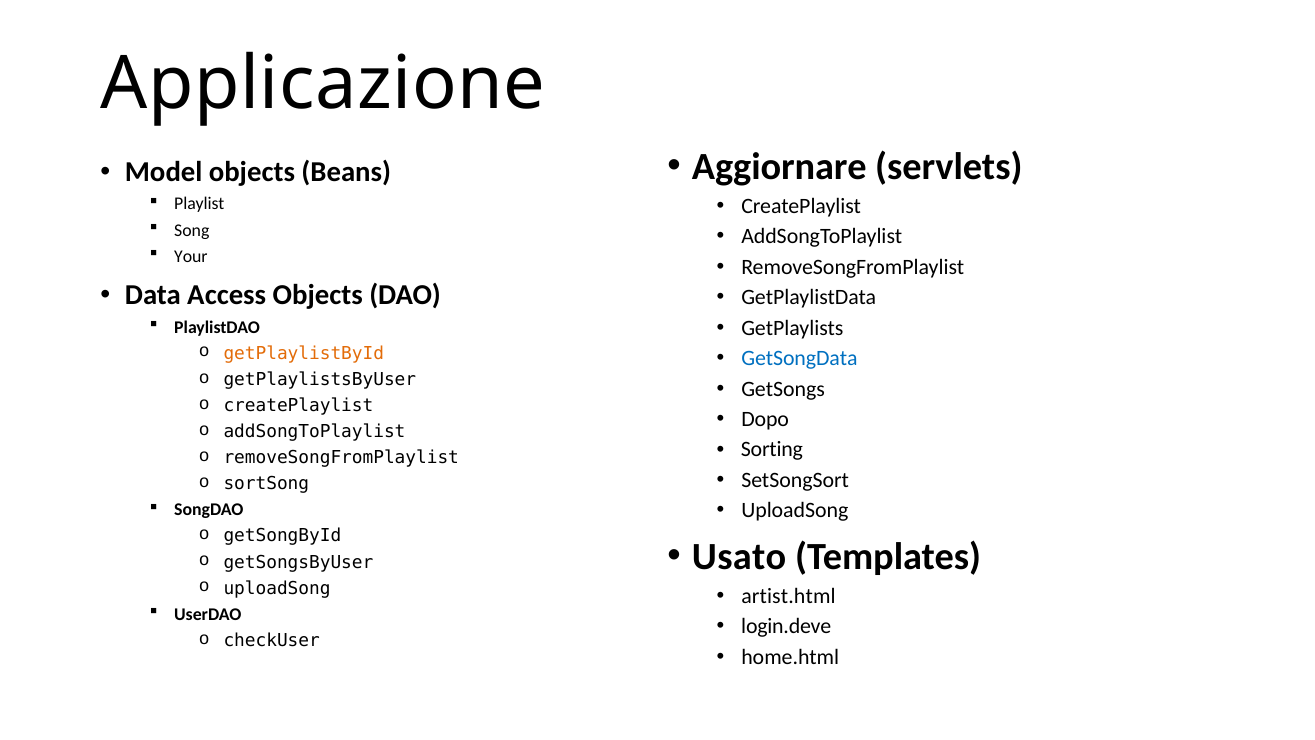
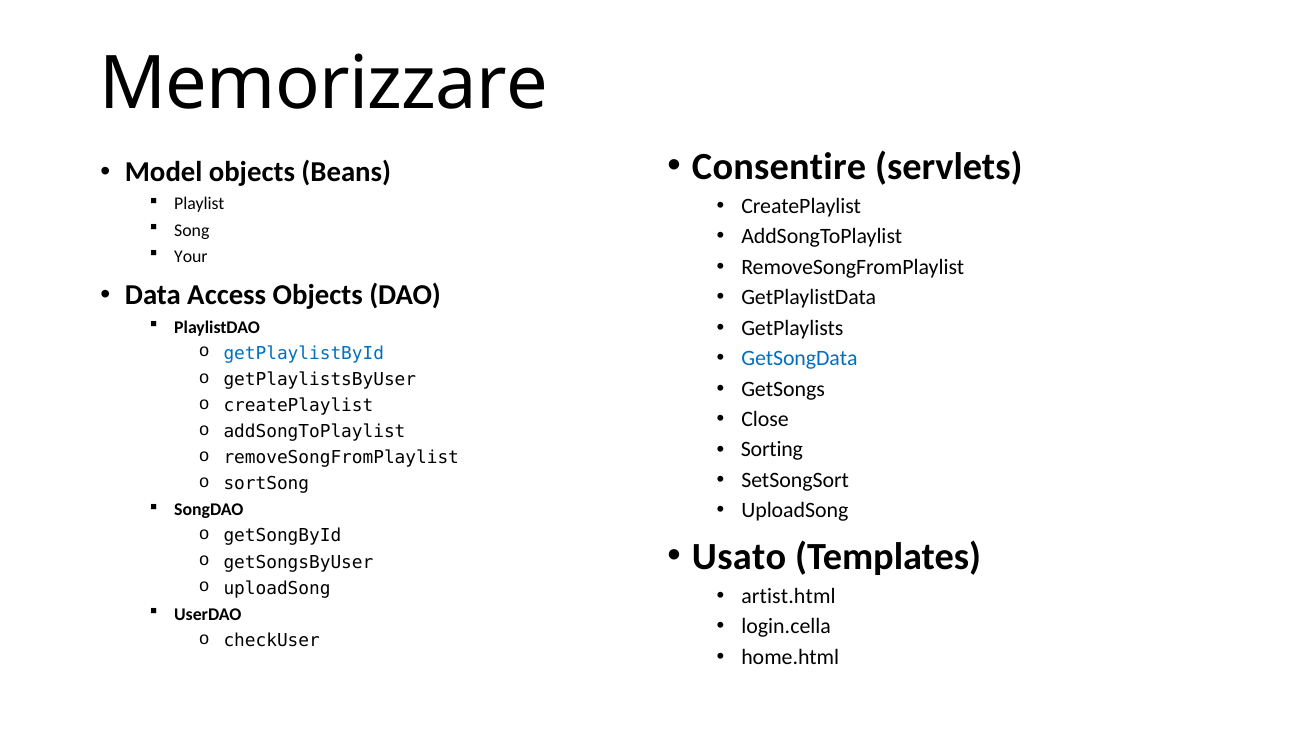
Applicazione: Applicazione -> Memorizzare (324, 84)
Aggiornare: Aggiornare -> Consentire (779, 167)
getPlaylistById colour: orange -> blue (304, 353)
Dopo: Dopo -> Close (765, 419)
login.deve: login.deve -> login.cella (786, 626)
